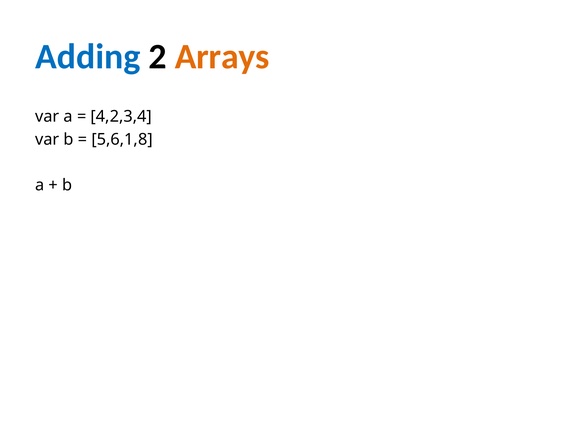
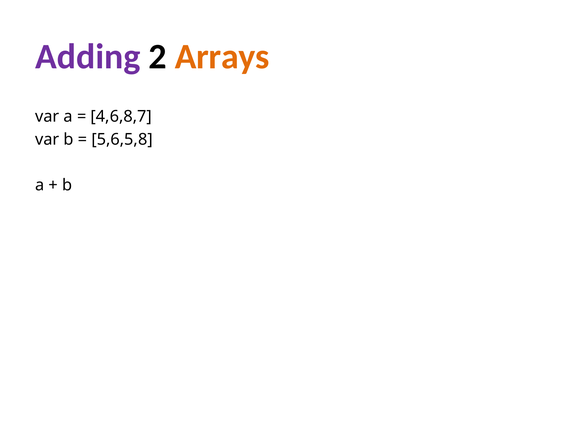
Adding colour: blue -> purple (88, 57)
4,2,3,4: 4,2,3,4 -> 4,6,8,7 (121, 117)
5,6,1,8: 5,6,1,8 -> 5,6,5,8 (122, 139)
